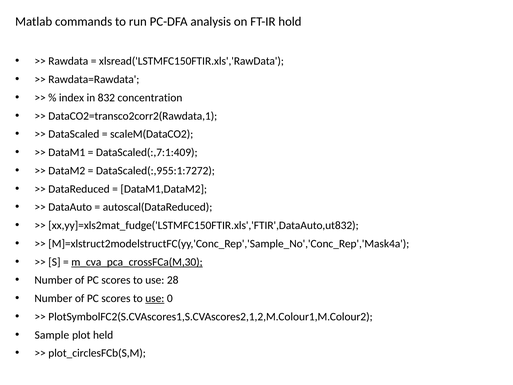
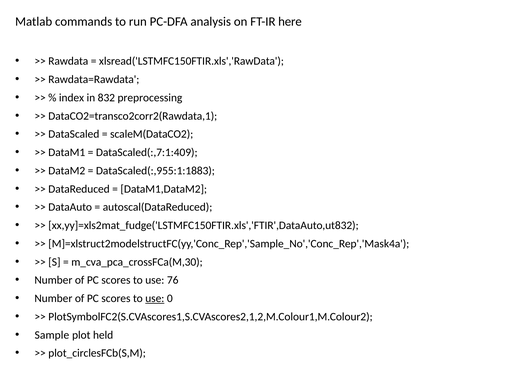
hold: hold -> here (290, 22)
concentration: concentration -> preprocessing (150, 98)
DataScaled(:,955:1:7272: DataScaled(:,955:1:7272 -> DataScaled(:,955:1:1883 (155, 171)
m_cva_pca_crossFCa(M,30 underline: present -> none (137, 262)
28: 28 -> 76 (173, 280)
